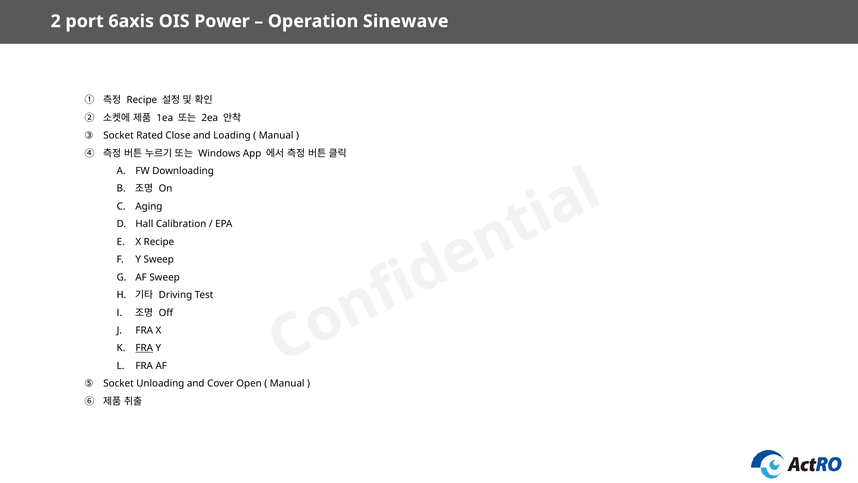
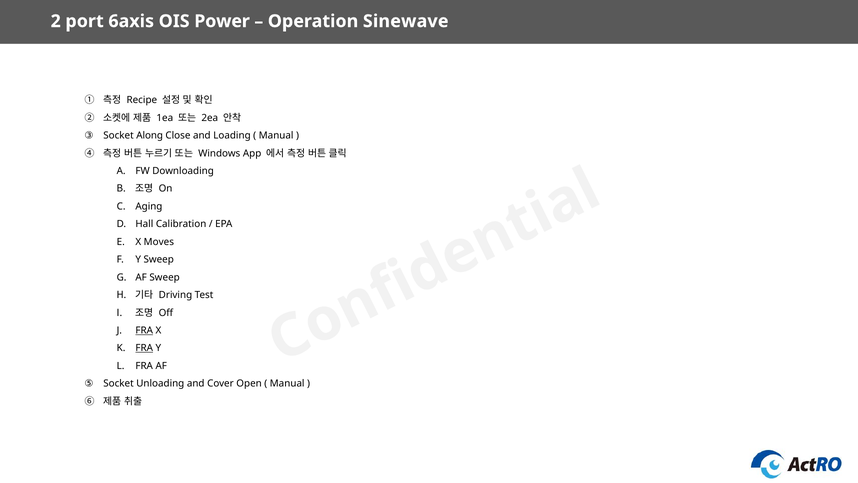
Rated: Rated -> Along (150, 135)
X Recipe: Recipe -> Moves (159, 242)
FRA underline: none -> present (144, 330)
